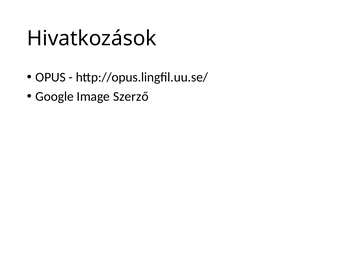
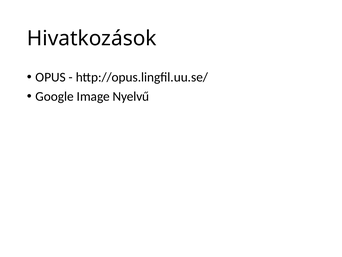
Szerző: Szerző -> Nyelvű (131, 96)
